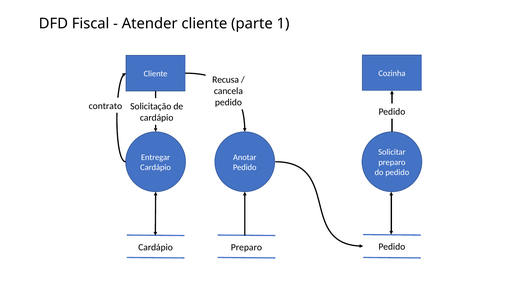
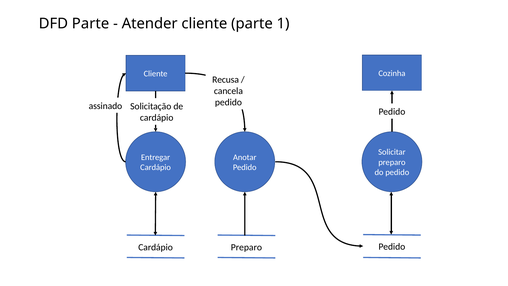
DFD Fiscal: Fiscal -> Parte (91, 24)
contrato: contrato -> assinado (105, 106)
